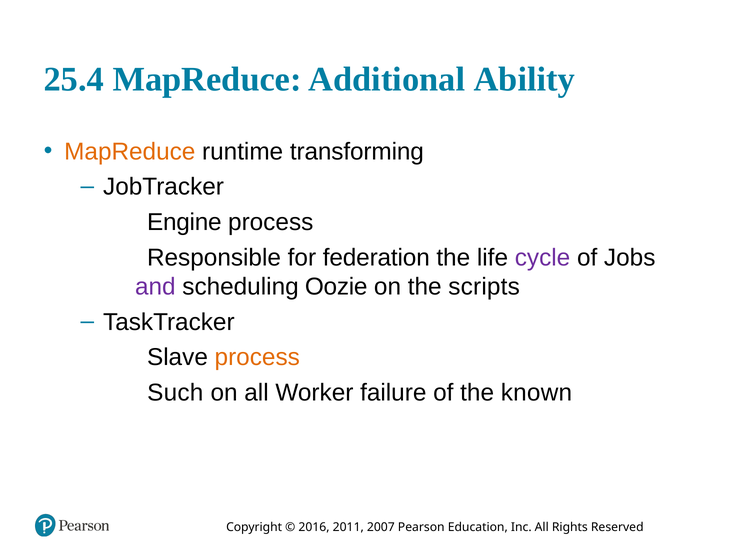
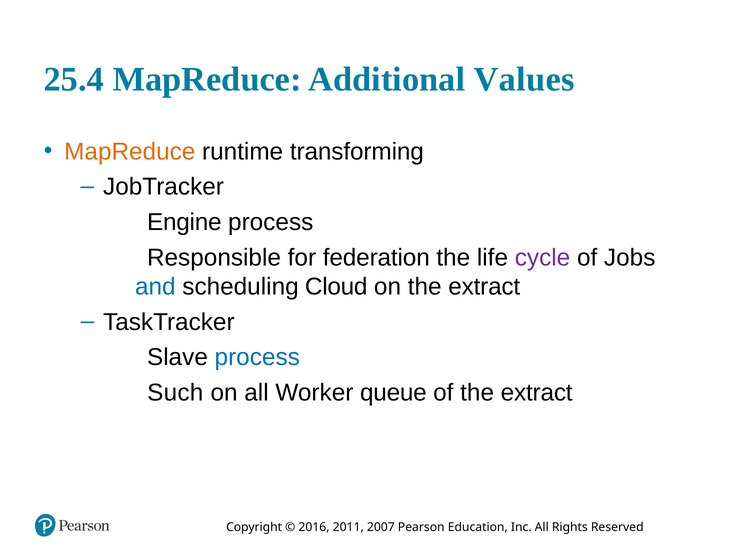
Ability: Ability -> Values (524, 79)
and colour: purple -> blue (155, 286)
Oozie: Oozie -> Cloud (336, 286)
on the scripts: scripts -> extract (484, 286)
process colour: orange -> blue (257, 357)
failure: failure -> queue (393, 392)
of the known: known -> extract (537, 392)
